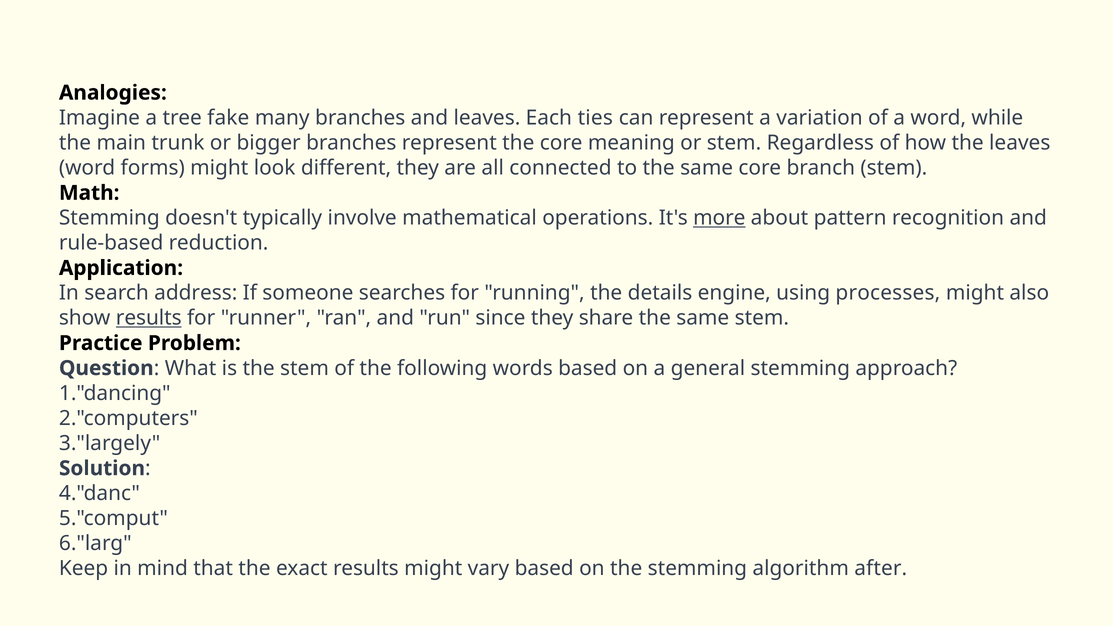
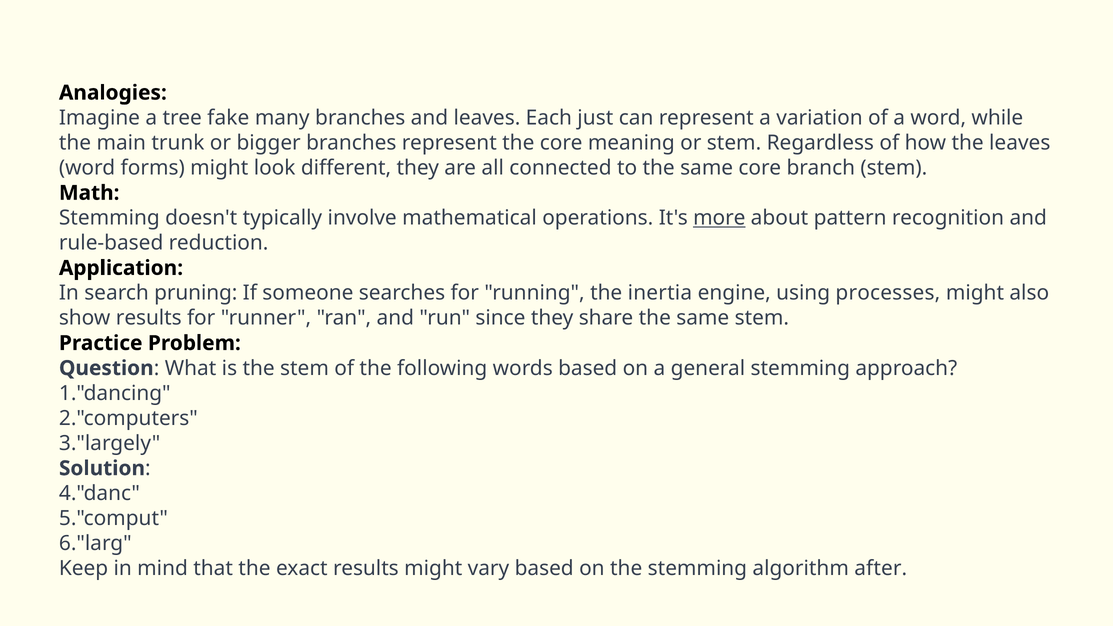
ties: ties -> just (595, 118)
address: address -> pruning (196, 293)
details: details -> inertia (660, 293)
results underline: present -> none (149, 318)
